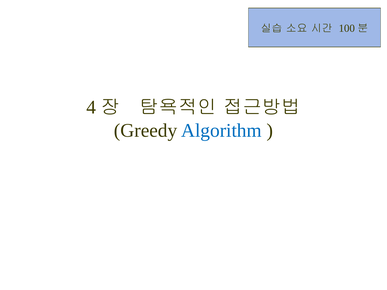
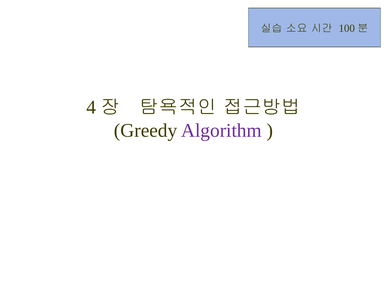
Algorithm colour: blue -> purple (221, 131)
